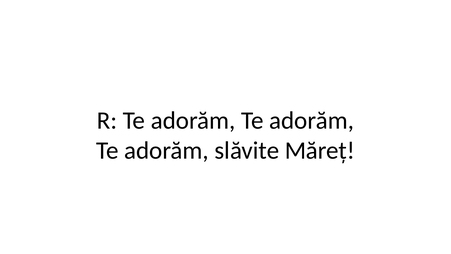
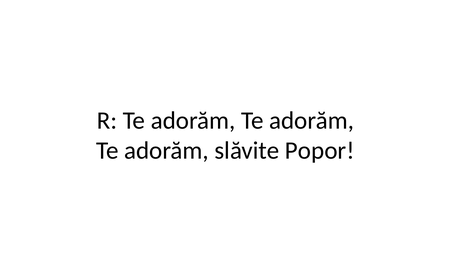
Măreț: Măreț -> Popor (320, 150)
